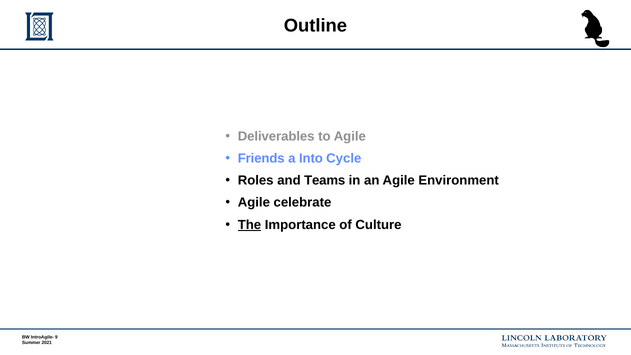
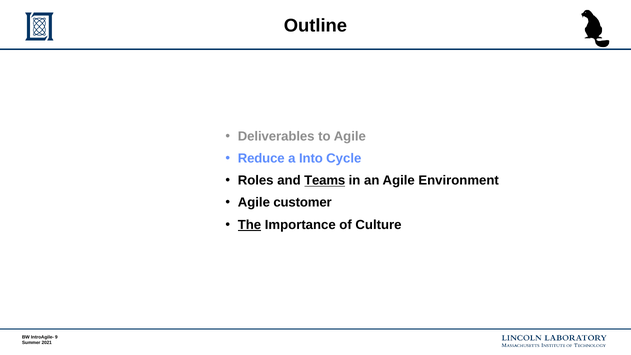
Friends: Friends -> Reduce (261, 158)
Teams underline: none -> present (325, 181)
celebrate: celebrate -> customer (303, 203)
